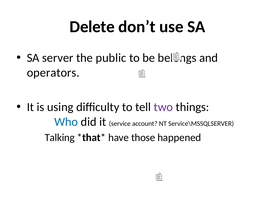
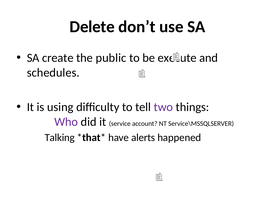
server: server -> create (58, 58)
belongs: belongs -> execute (177, 58)
operators: operators -> schedules (53, 72)
Who colour: blue -> purple (66, 121)
those: those -> alerts (143, 137)
